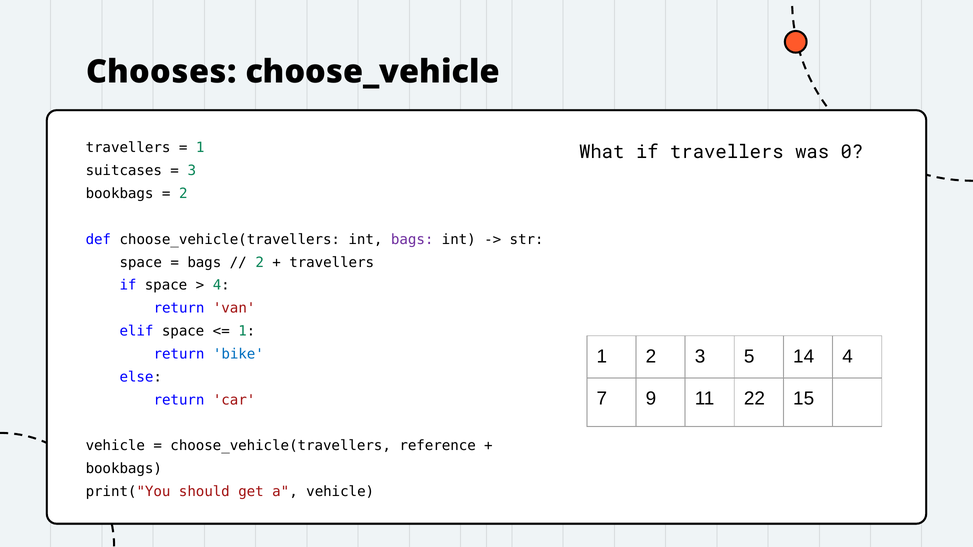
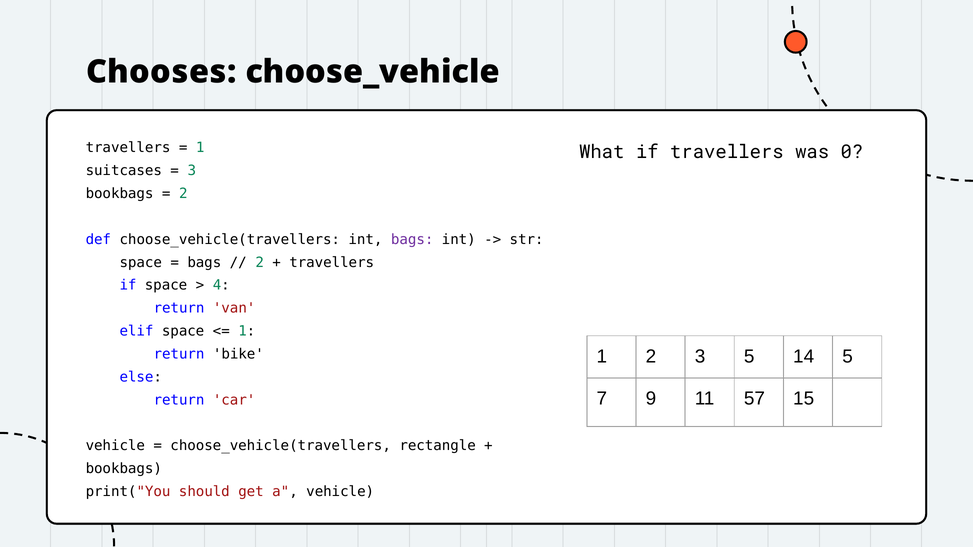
14 4: 4 -> 5 (848, 357)
bike colour: blue -> black (238, 354)
22: 22 -> 57 (754, 399)
reference: reference -> rectangle (438, 446)
